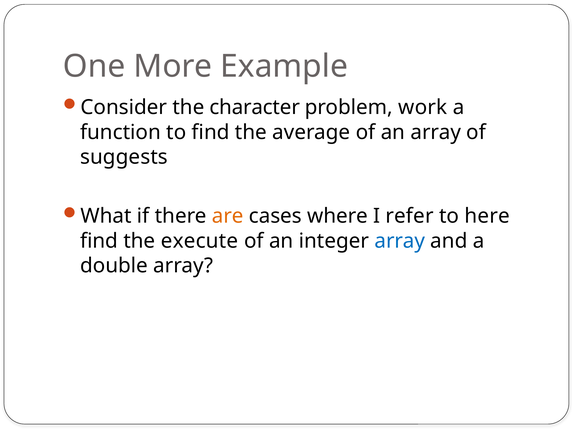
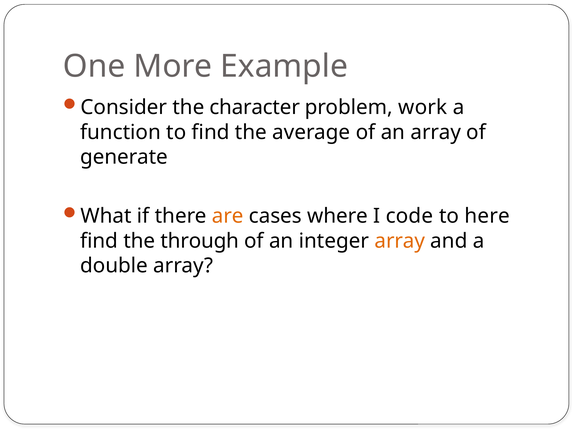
suggests: suggests -> generate (124, 157)
refer: refer -> code (409, 216)
execute: execute -> through (200, 241)
array colour: blue -> orange (400, 241)
